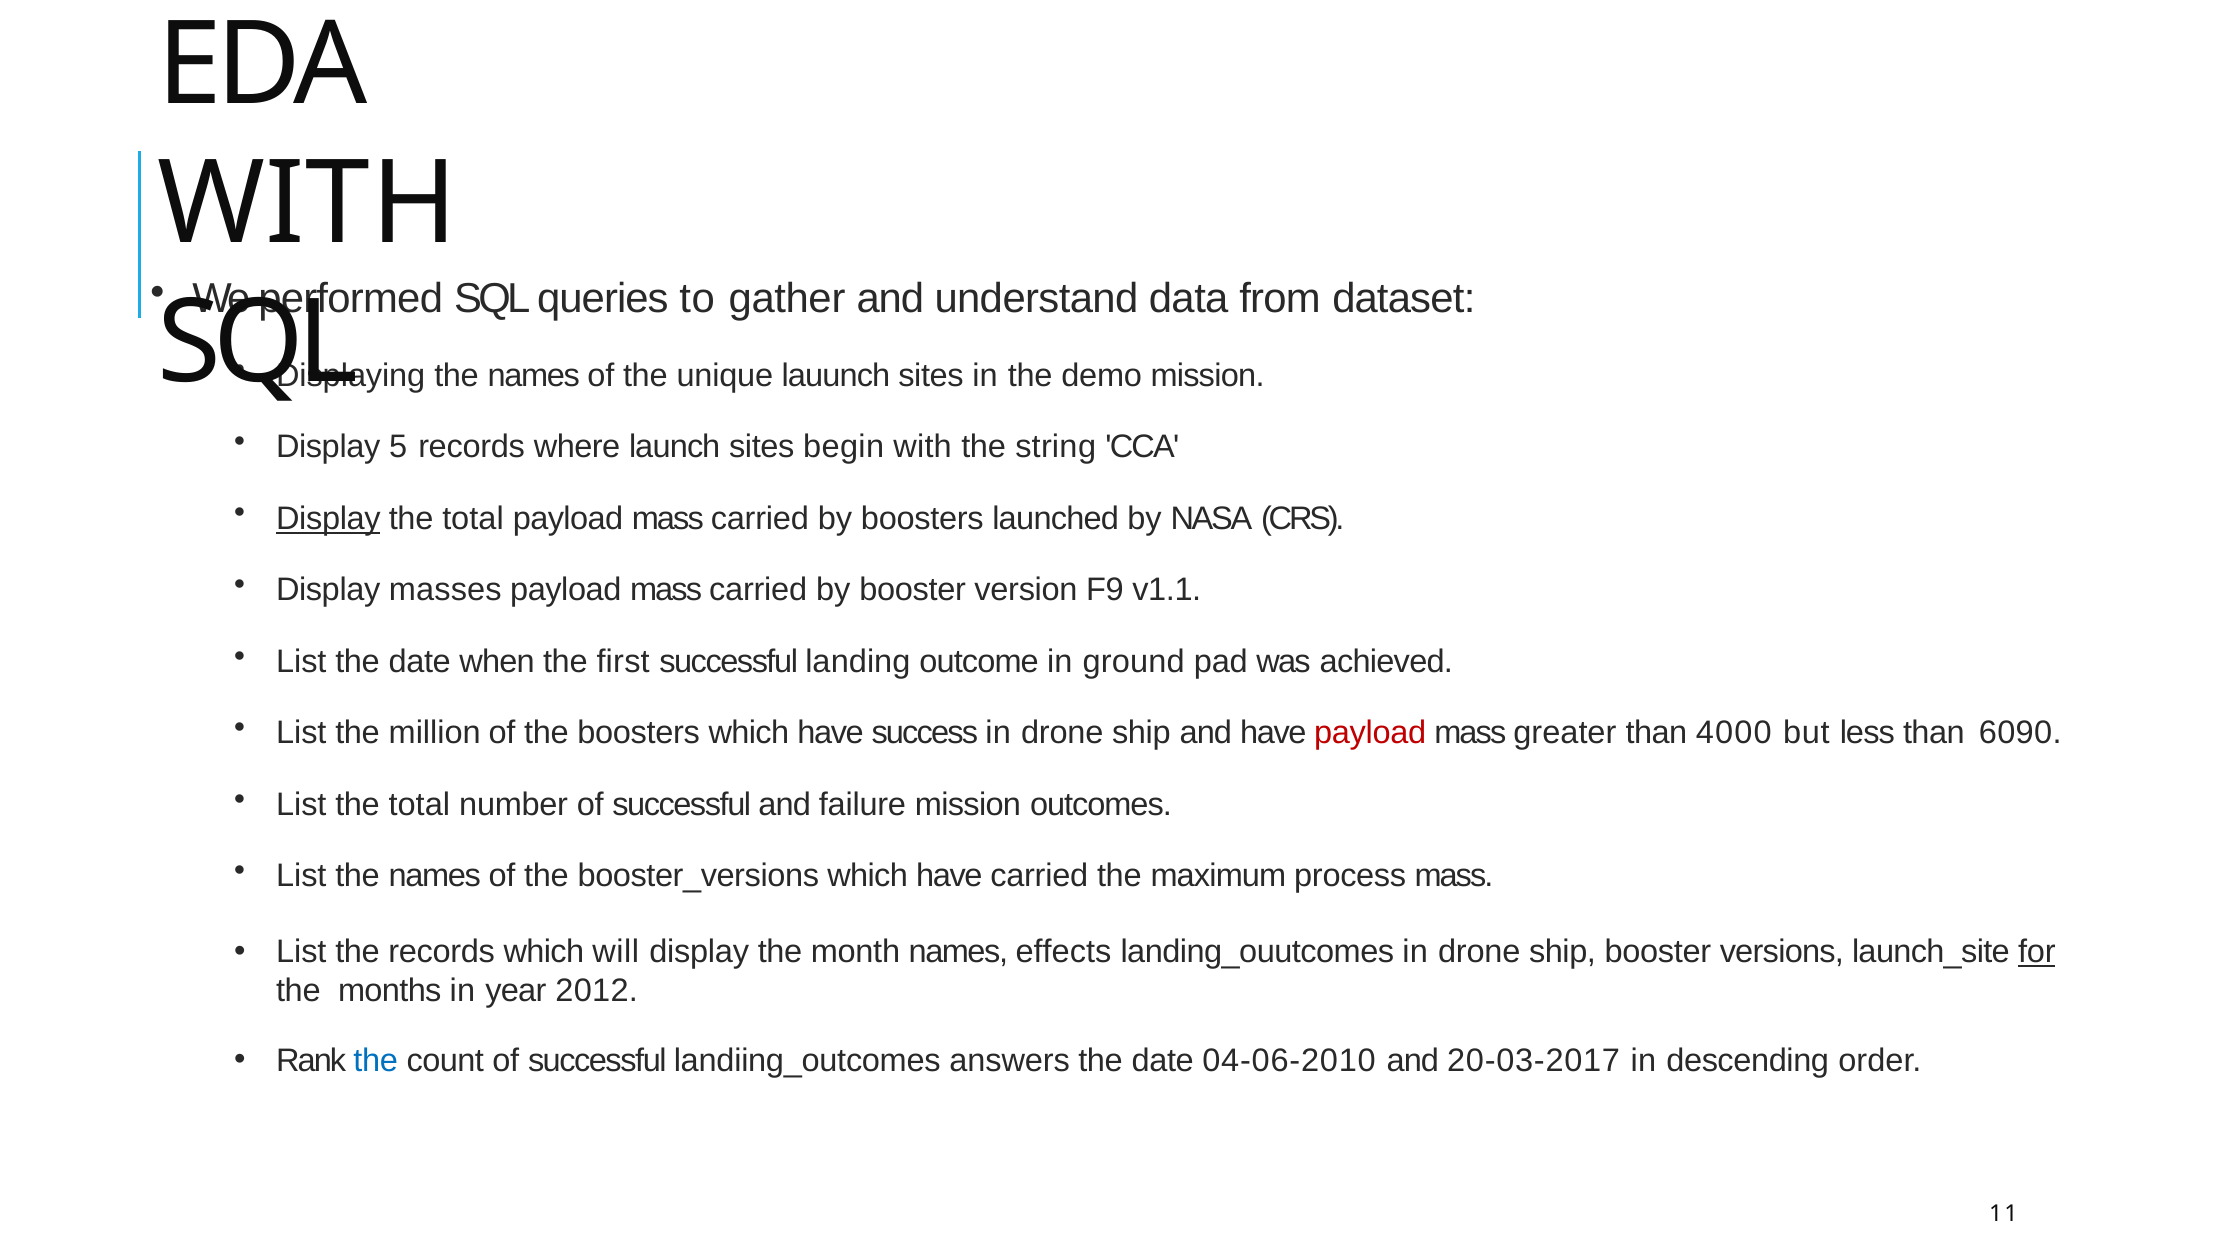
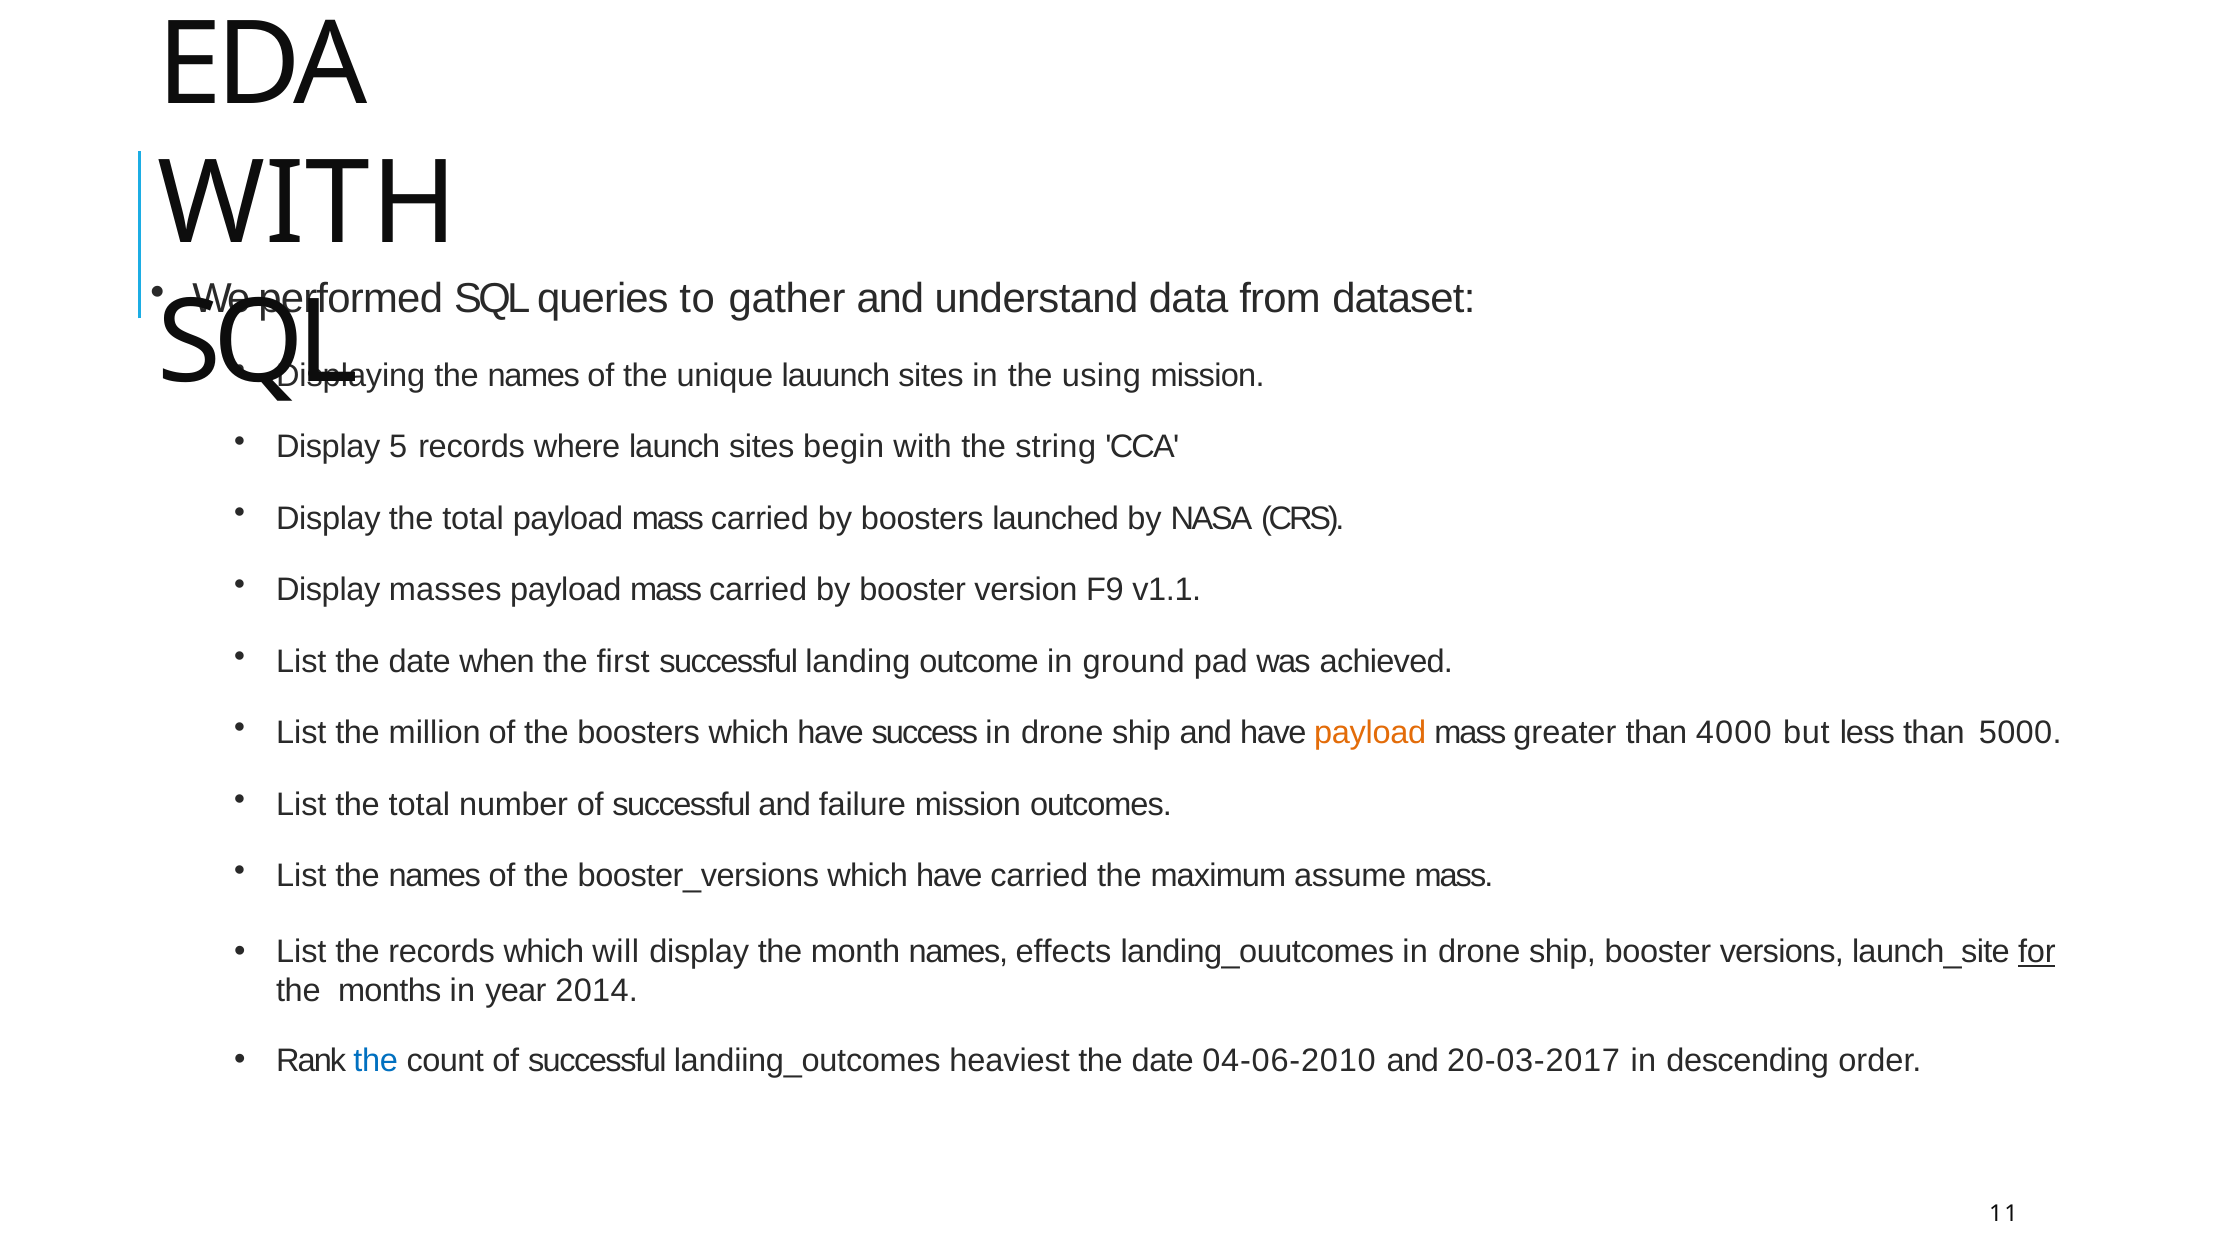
demo: demo -> using (1101, 376)
Display underline: present -> none (328, 519)
payload colour: red -> orange (1370, 733)
6090: 6090 -> 5000 (2020, 733)
process: process -> assume (1350, 876)
2012: 2012 -> 2014 (597, 991)
answers: answers -> heaviest (1010, 1061)
